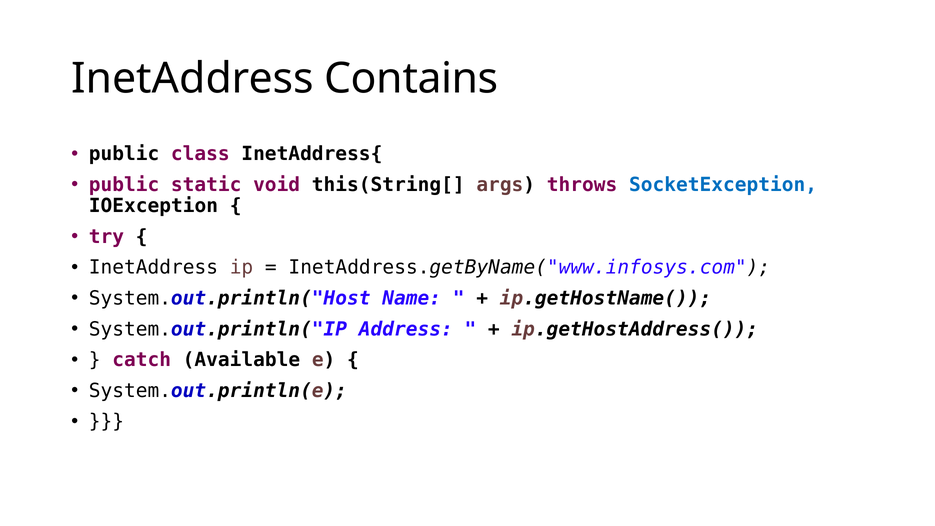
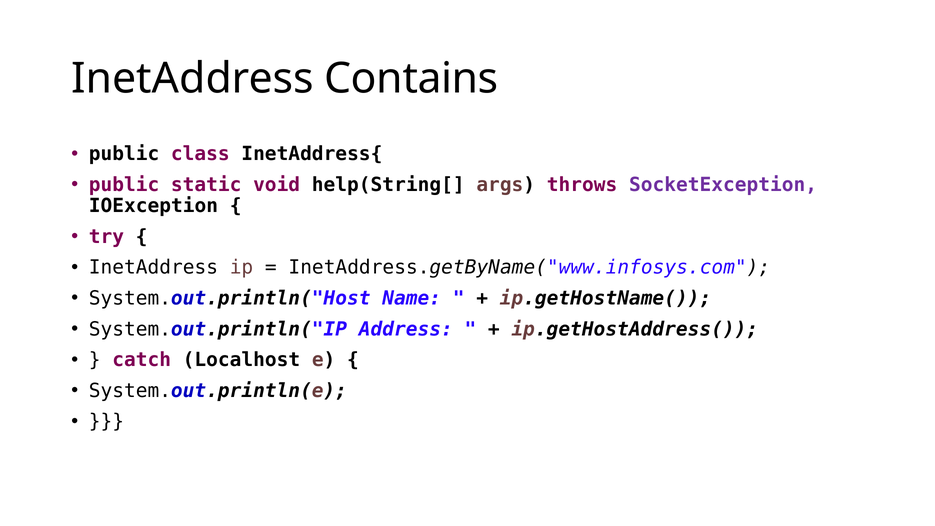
this(String[: this(String[ -> help(String[ (388, 185)
SocketException colour: blue -> purple (723, 185)
Available: Available -> Localhost (241, 360)
